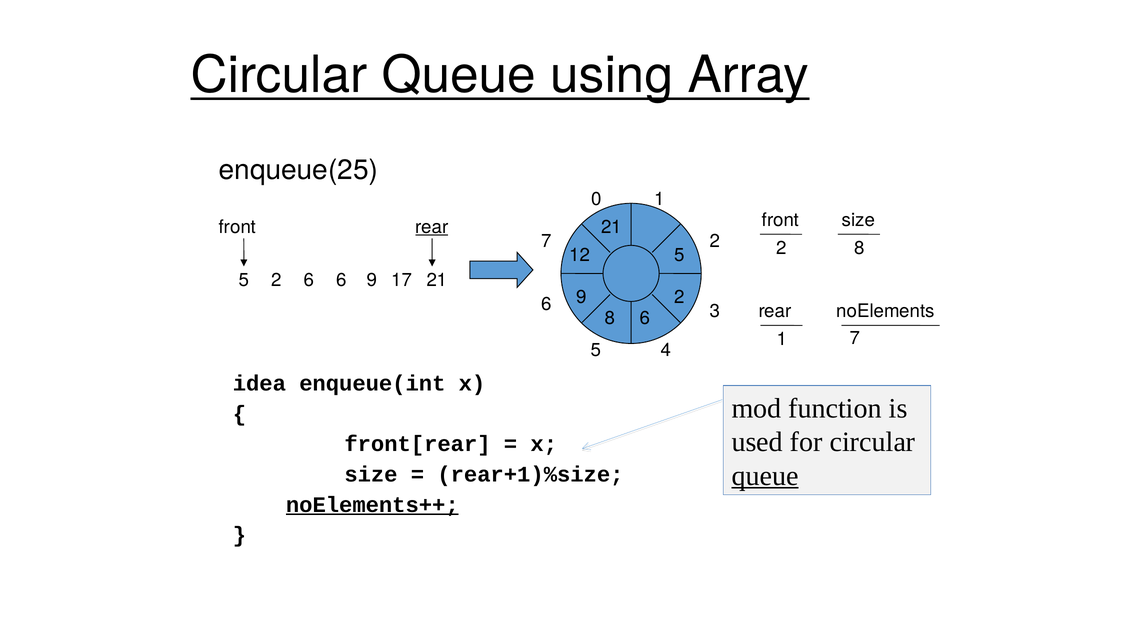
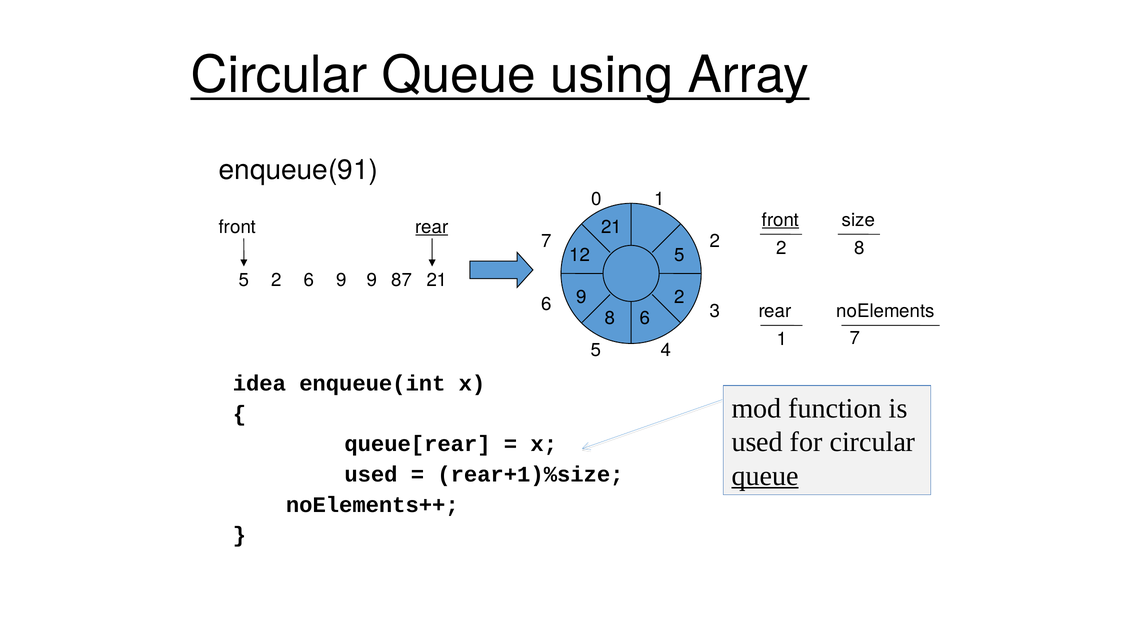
enqueue(25: enqueue(25 -> enqueue(91 (298, 170)
front underline: none -> present (781, 220)
6 6: 6 -> 9 (342, 280)
17: 17 -> 87 (402, 280)
front[rear: front[rear -> queue[rear (418, 444)
size: size -> used (371, 474)
noElements++ underline: present -> none (372, 505)
